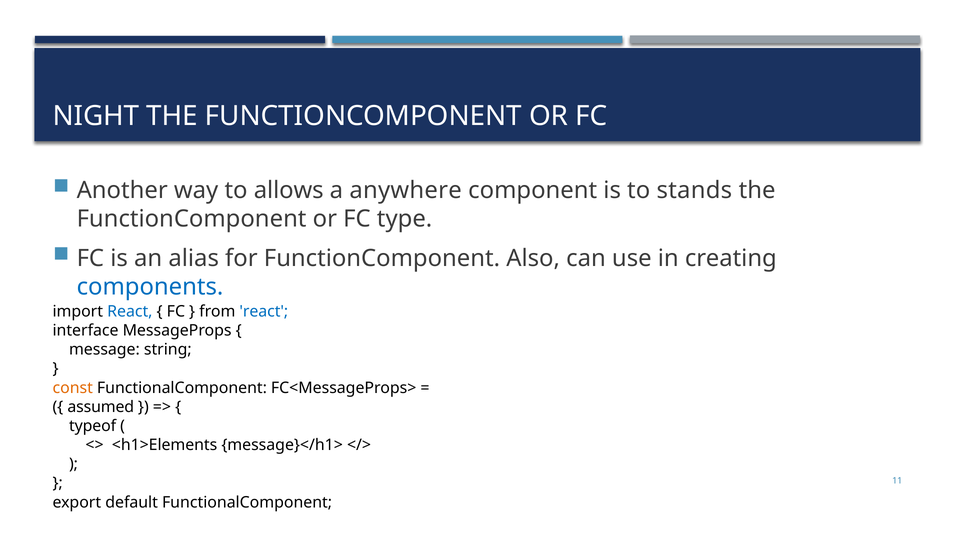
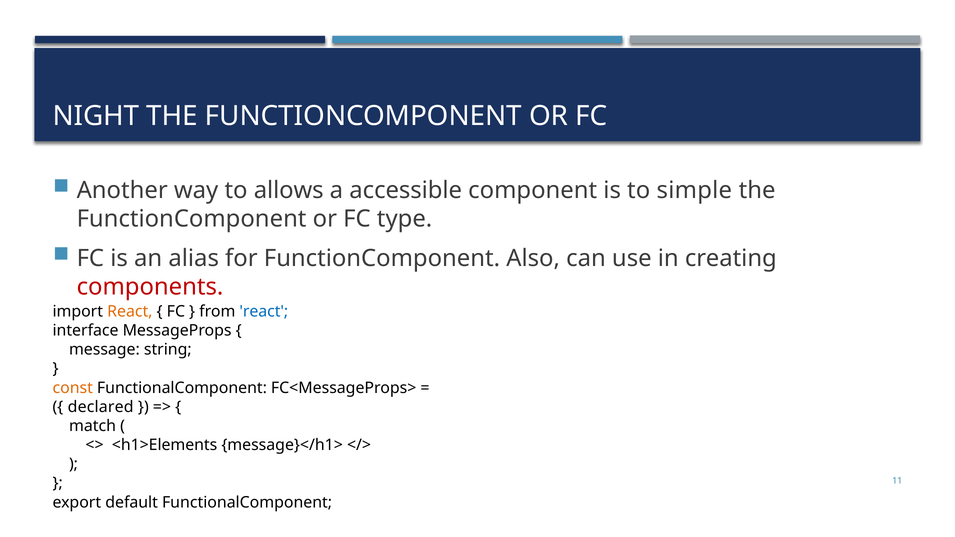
anywhere: anywhere -> accessible (406, 190)
stands: stands -> simple (694, 190)
components colour: blue -> red (150, 287)
React colour: blue -> orange (130, 312)
assumed: assumed -> declared (101, 407)
typeof: typeof -> match (93, 426)
